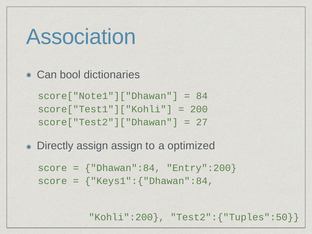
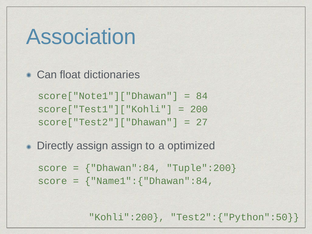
bool: bool -> float (70, 75)
Entry":200: Entry":200 -> Tuple":200 (202, 168)
Keys1":{"Dhawan":84: Keys1":{"Dhawan":84 -> Name1":{"Dhawan":84 (149, 181)
Test2":{"Tuples":50: Test2":{"Tuples":50 -> Test2":{"Python":50 (235, 217)
